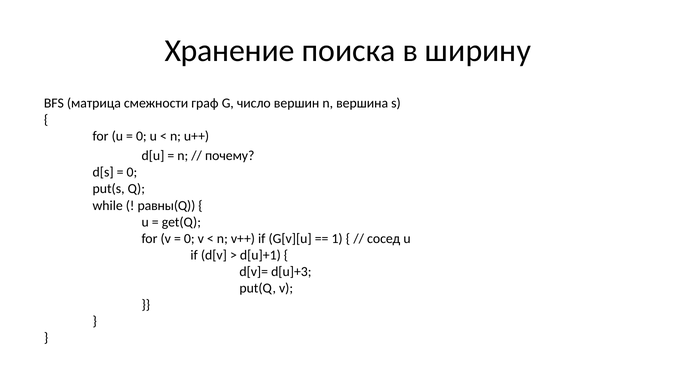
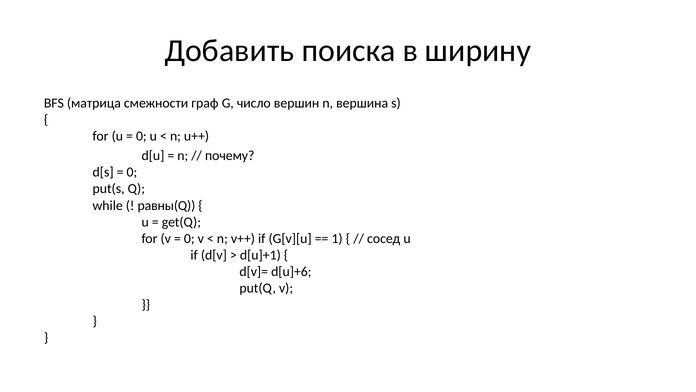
Хранение: Хранение -> Добавить (229, 51)
d[u]+3: d[u]+3 -> d[u]+6 (291, 271)
